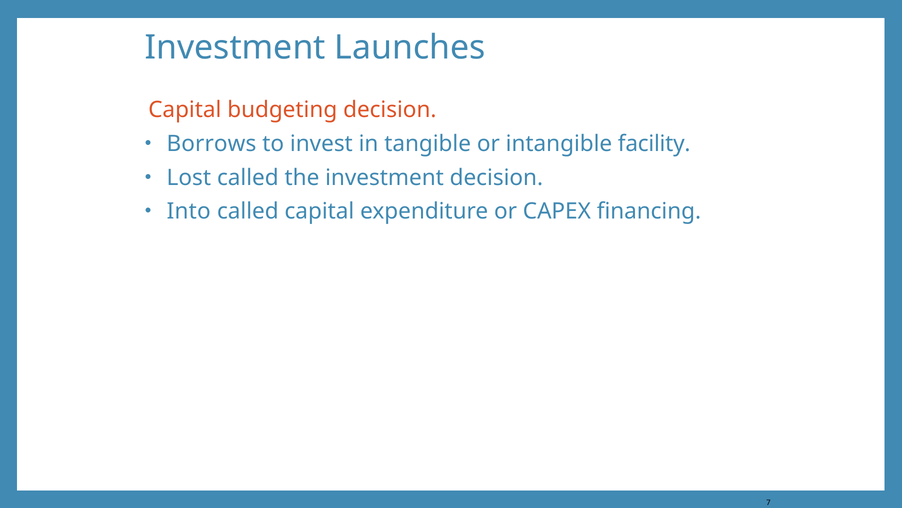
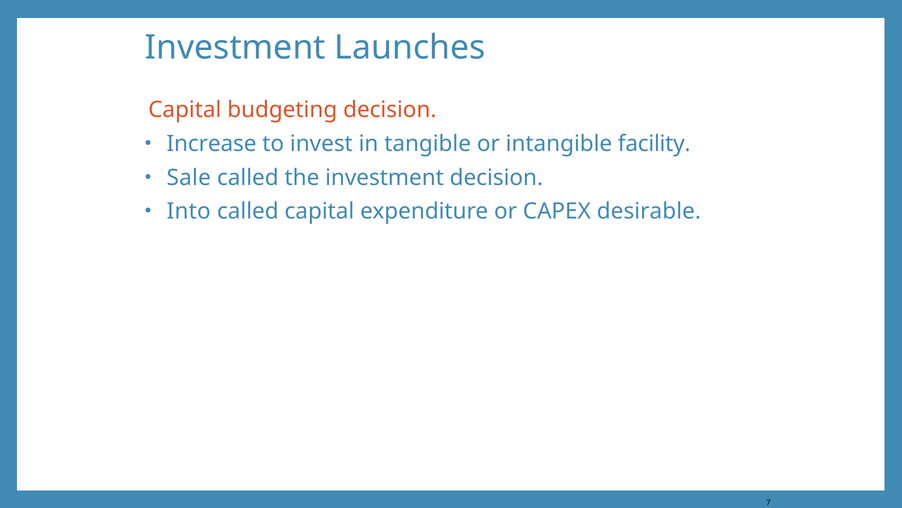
Borrows: Borrows -> Increase (212, 144)
Lost: Lost -> Sale (189, 177)
financing: financing -> desirable (649, 211)
